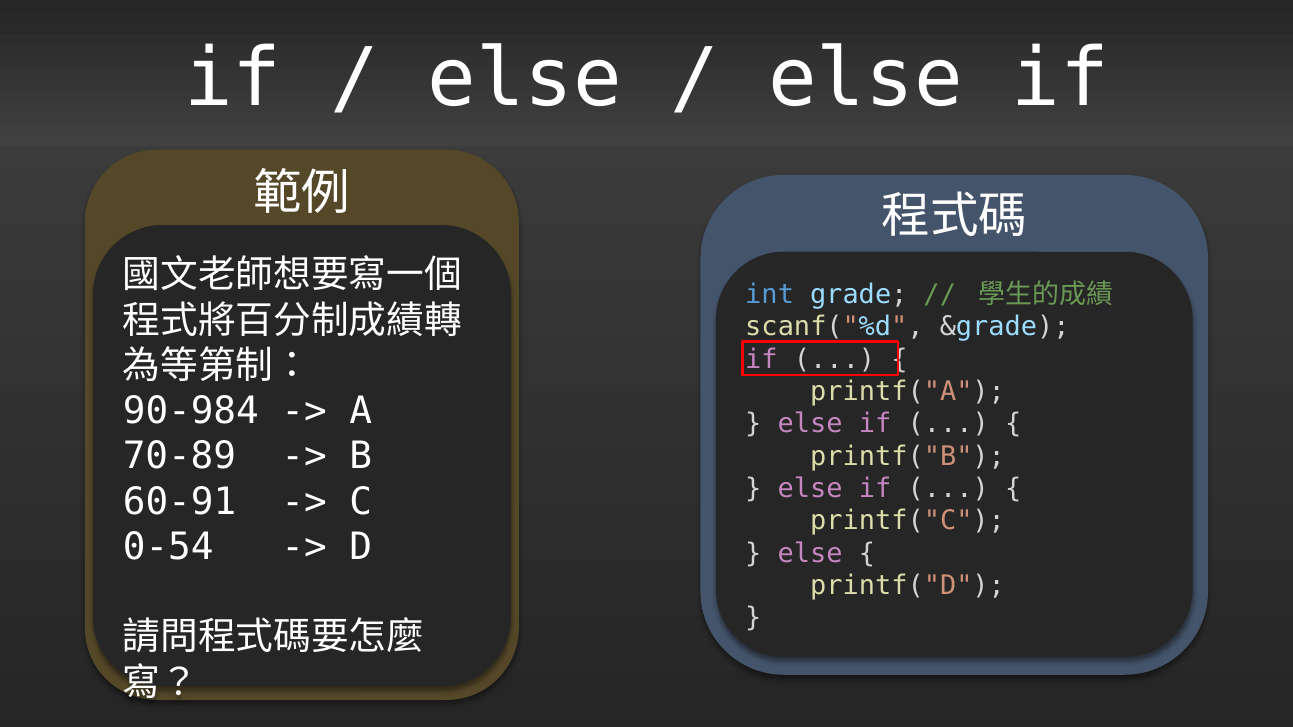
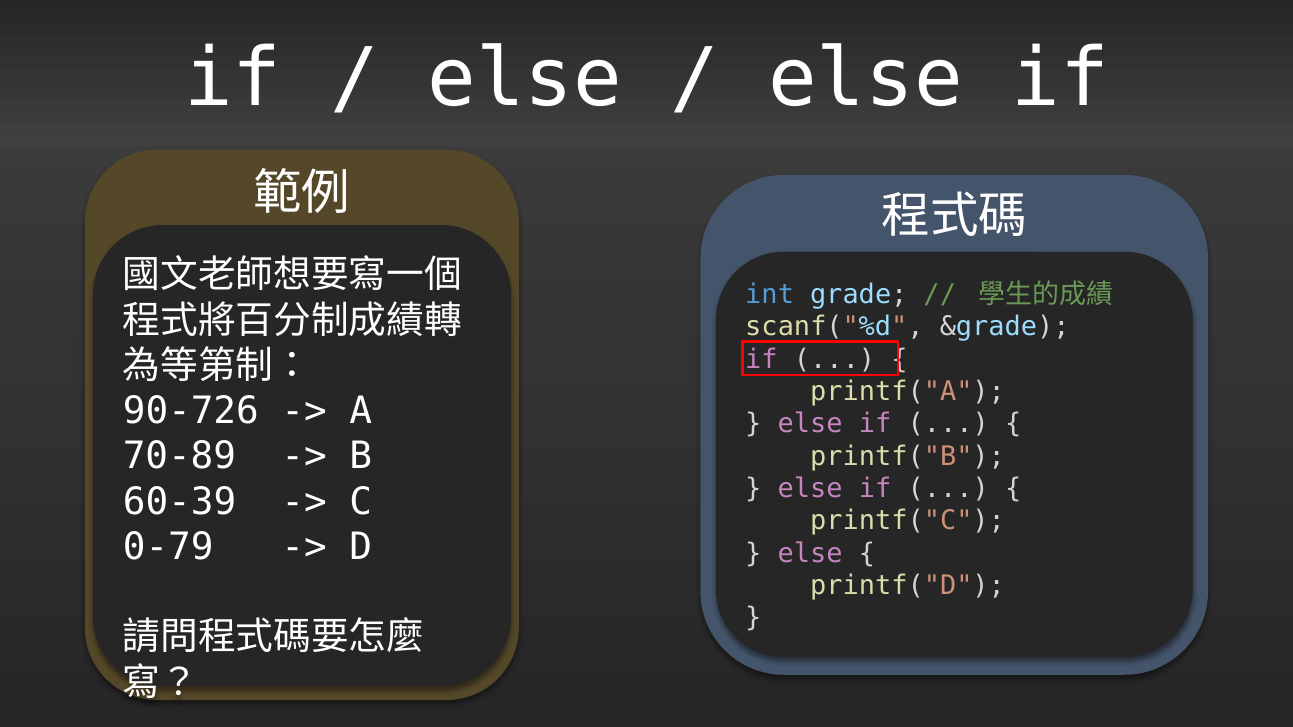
90-984: 90-984 -> 90-726 (191, 411)
60-91: 60-91 -> 60-39 (180, 502)
0-54: 0-54 -> 0-79 (168, 547)
